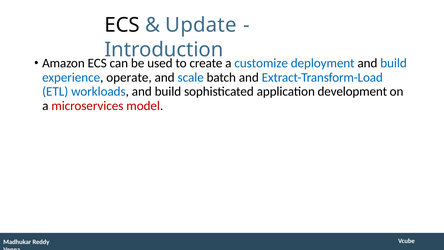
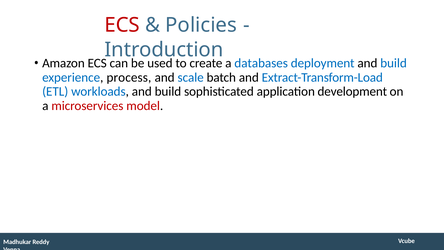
ECS colour: black -> red (122, 25)
Update: Update -> Policies (201, 25)
customize: customize -> databases (261, 63)
operate: operate -> process (129, 77)
